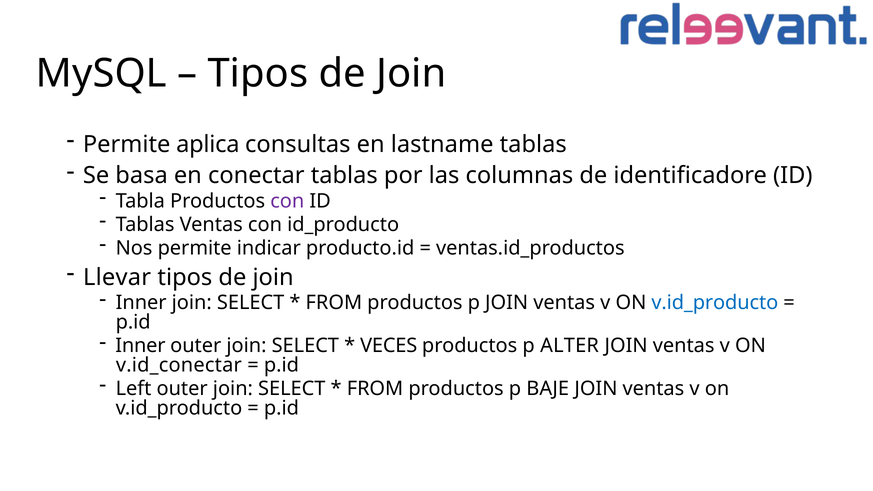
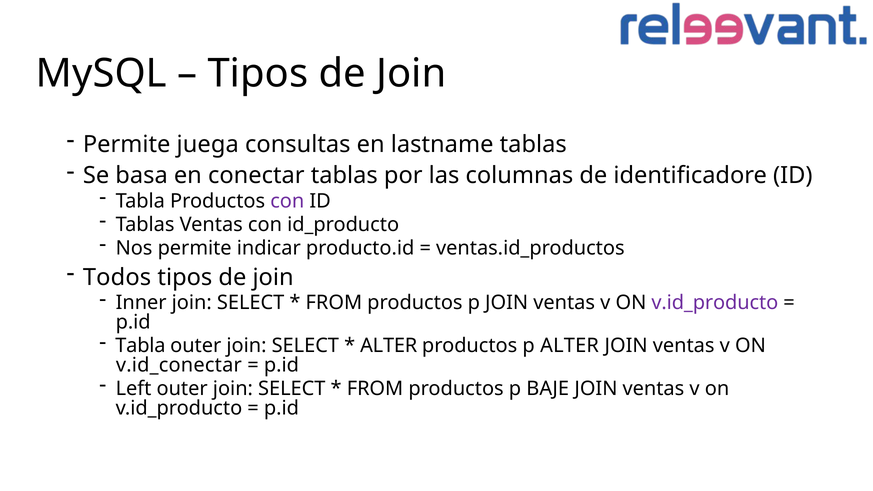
aplica: aplica -> juega (208, 145)
Llevar: Llevar -> Todos (117, 277)
v.id_producto colour: blue -> purple (715, 303)
Inner: Inner -> Tabla (140, 346)
VECES: VECES -> ALTER (389, 346)
